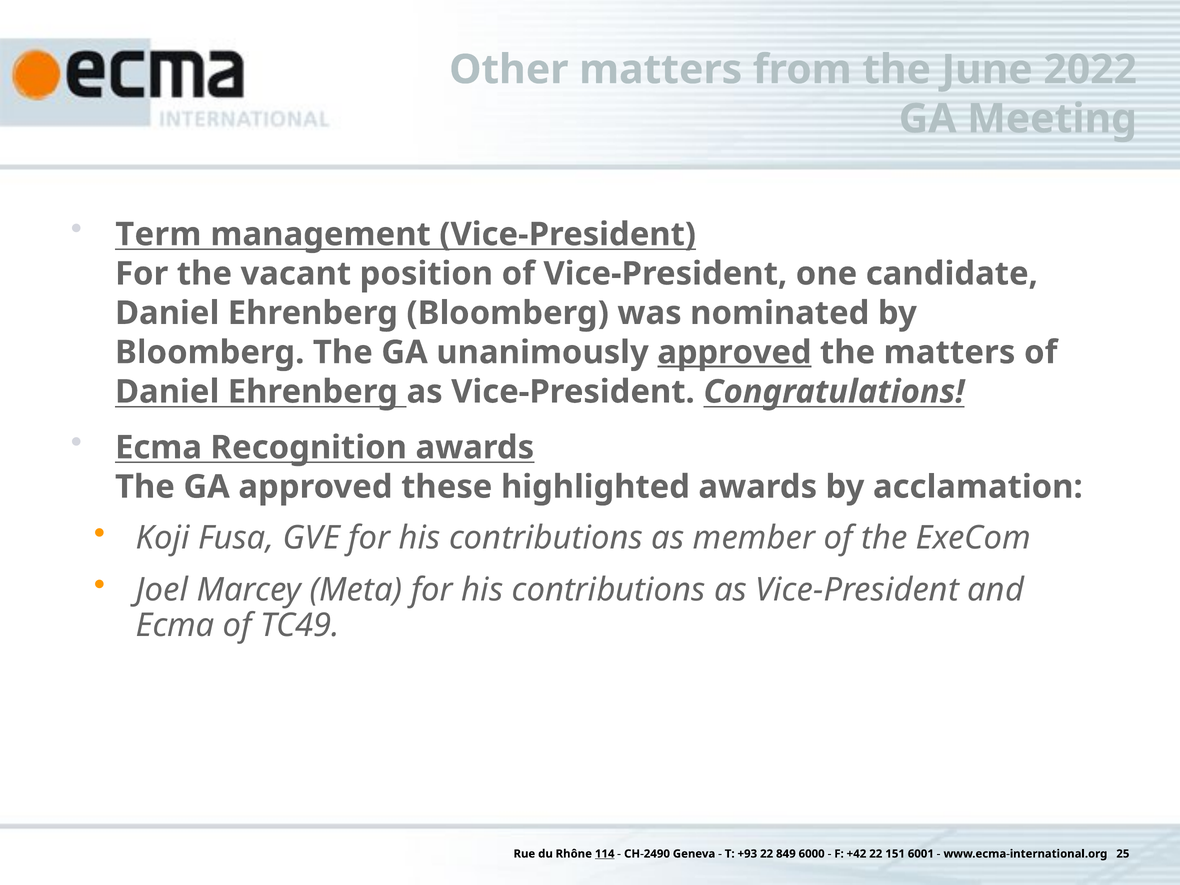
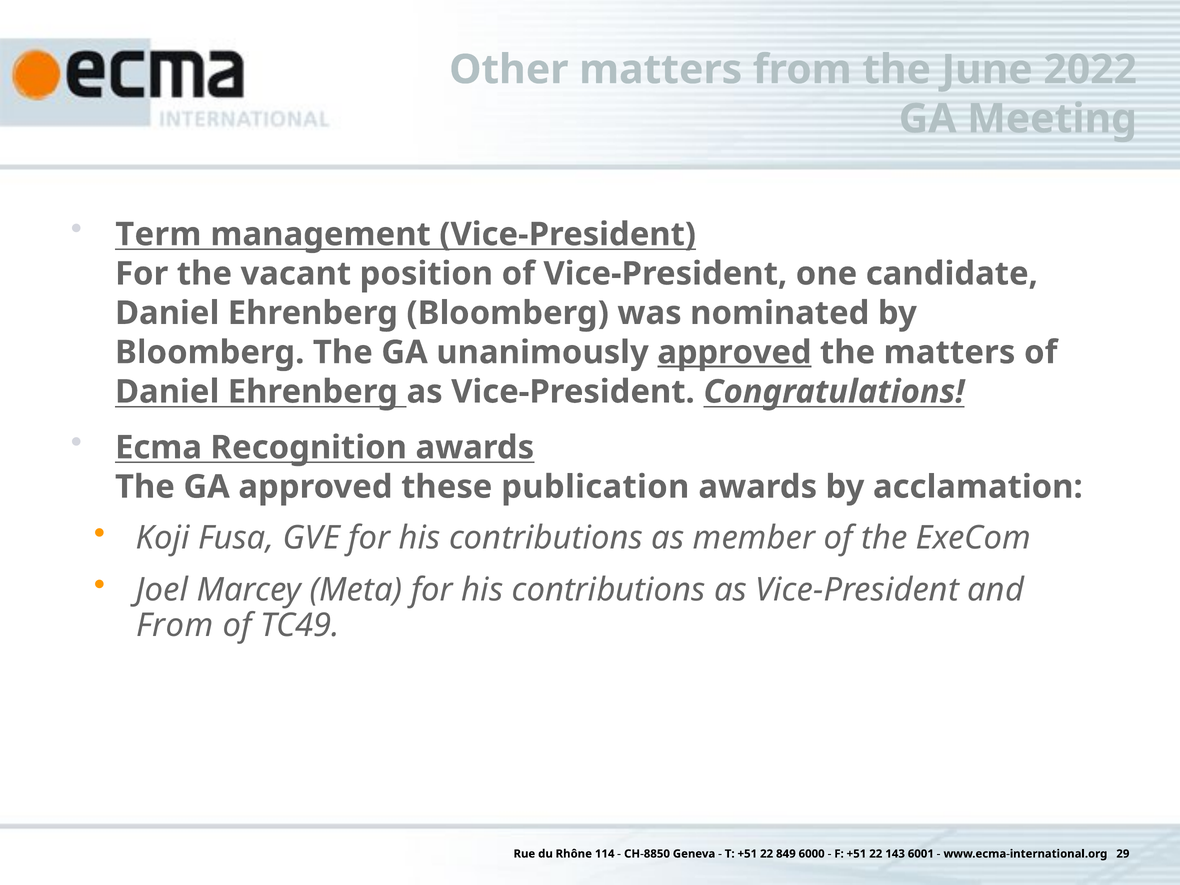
highlighted: highlighted -> publication (595, 487)
Ecma: Ecma -> From (175, 625)
114 underline: present -> none (605, 854)
CH-2490: CH-2490 -> CH-8850 (647, 854)
T +93: +93 -> +51 (747, 854)
F +42: +42 -> +51 (856, 854)
151: 151 -> 143 (895, 854)
25: 25 -> 29 (1123, 854)
